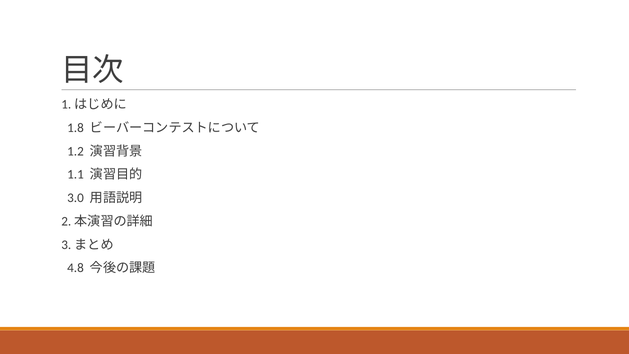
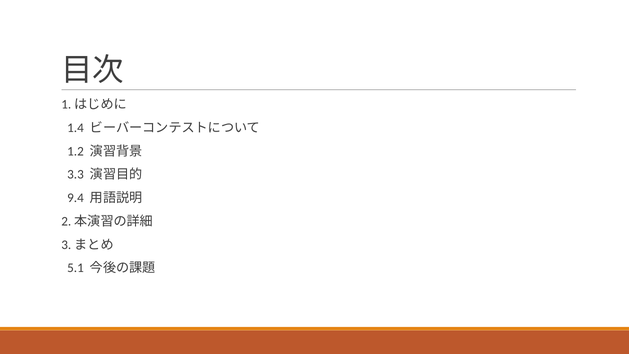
1.8: 1.8 -> 1.4 (76, 128)
1.1: 1.1 -> 3.3 (76, 175)
3.0: 3.0 -> 9.4 (76, 198)
4.8: 4.8 -> 5.1 (76, 268)
